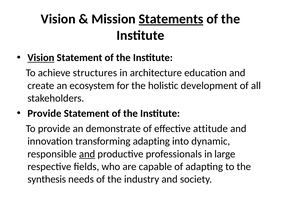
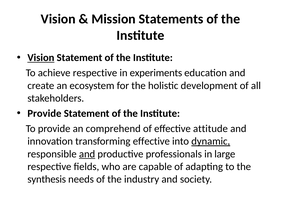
Statements underline: present -> none (171, 19)
achieve structures: structures -> respective (95, 73)
architecture: architecture -> experiments (156, 73)
demonstrate: demonstrate -> comprehend (113, 128)
transforming adapting: adapting -> effective (151, 141)
dynamic underline: none -> present (211, 141)
